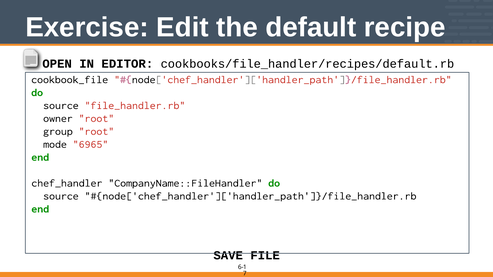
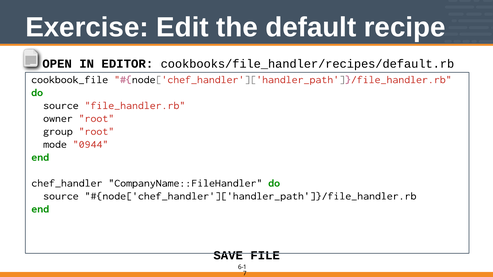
6965: 6965 -> 0944 (91, 144)
